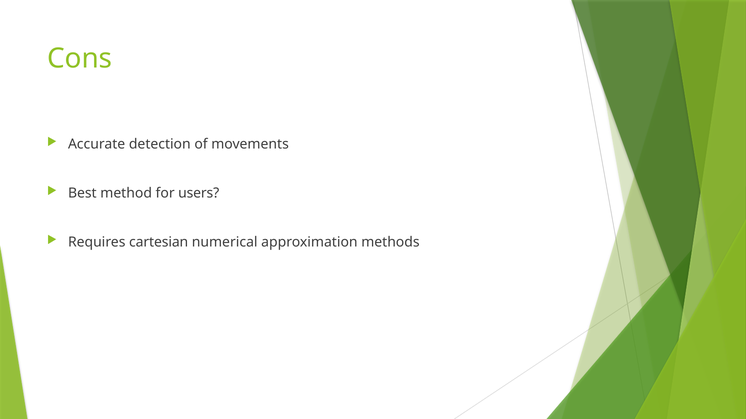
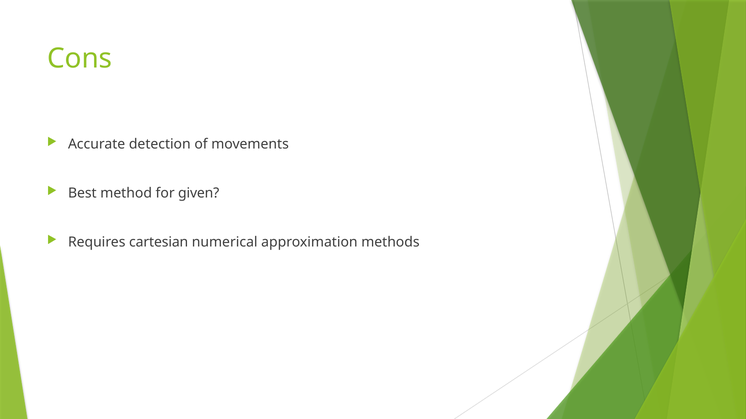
users: users -> given (199, 193)
